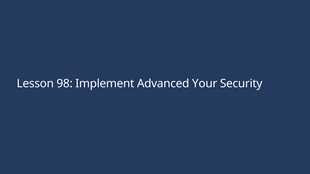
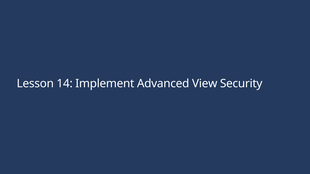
98: 98 -> 14 (65, 84)
Your: Your -> View (205, 84)
